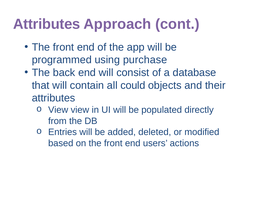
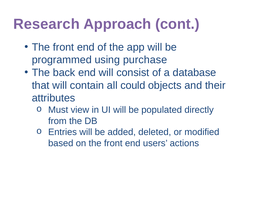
Attributes: Attributes -> Research (46, 24)
View: View -> Must (58, 110)
